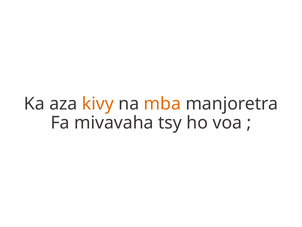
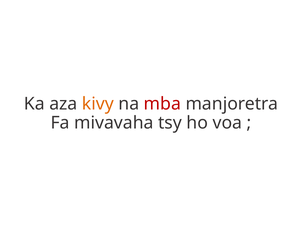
mba colour: orange -> red (162, 104)
